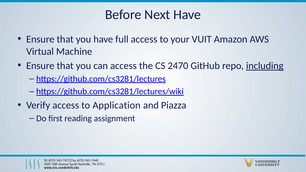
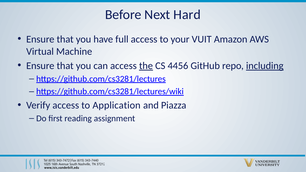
Next Have: Have -> Hard (187, 15)
the underline: none -> present (146, 66)
2470: 2470 -> 4456 (178, 66)
